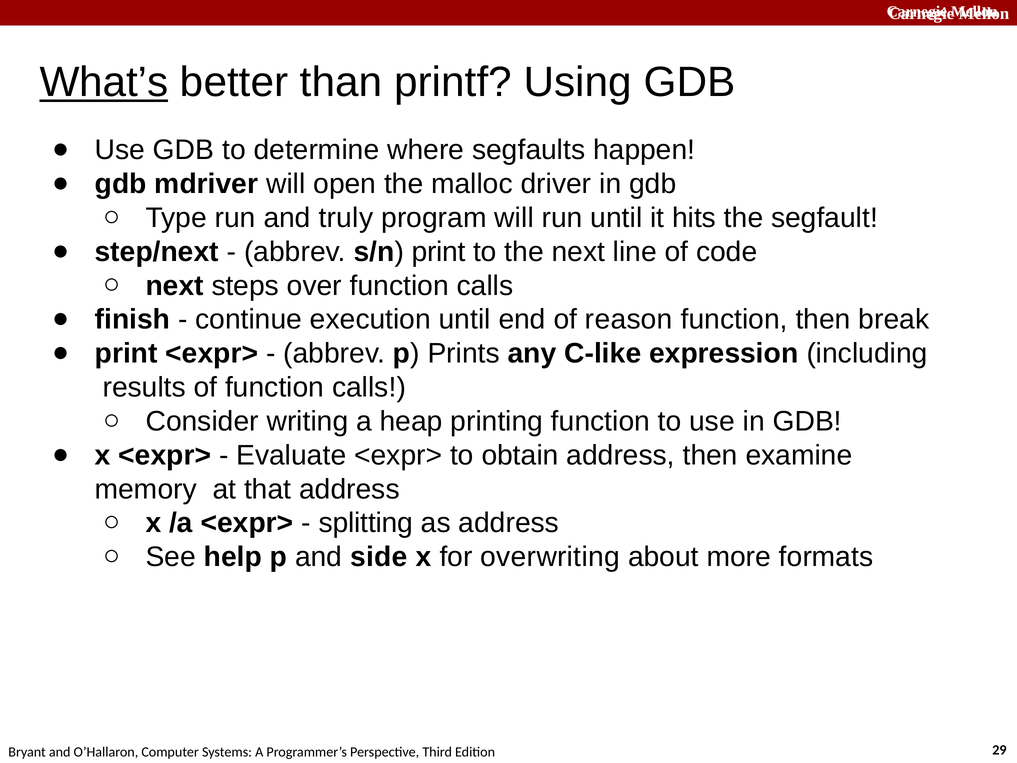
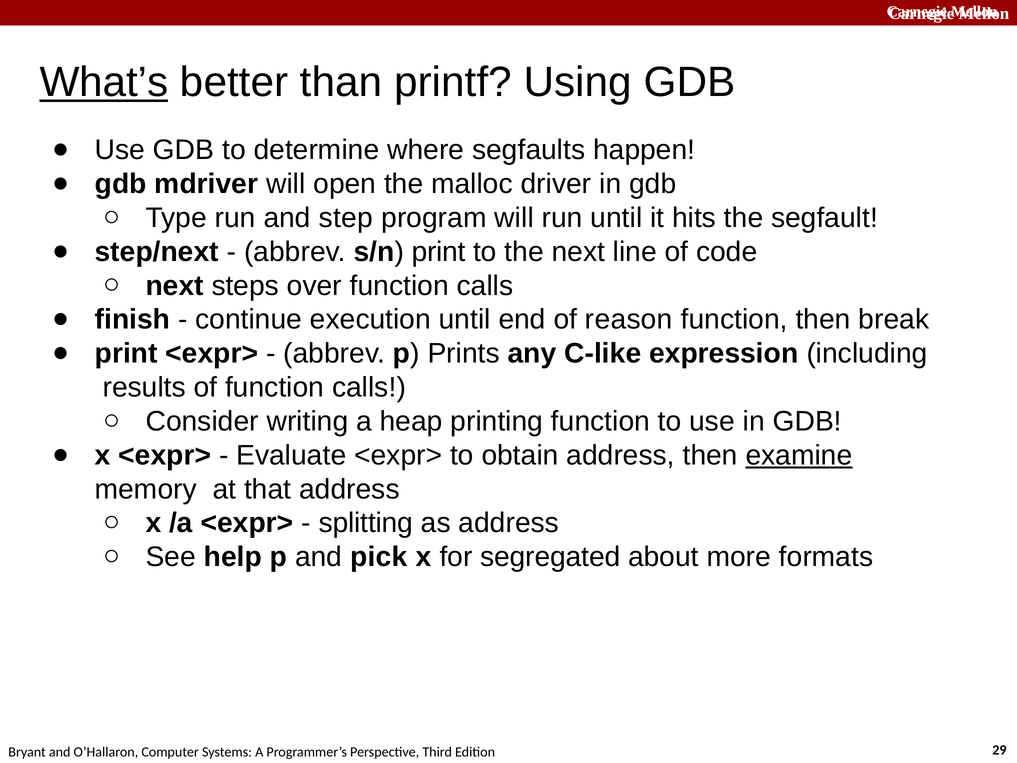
truly: truly -> step (346, 218)
examine underline: none -> present (799, 455)
side: side -> pick (379, 557)
overwriting: overwriting -> segregated (550, 557)
